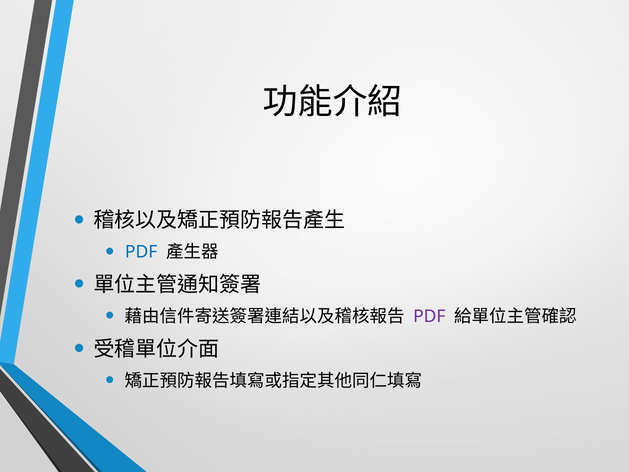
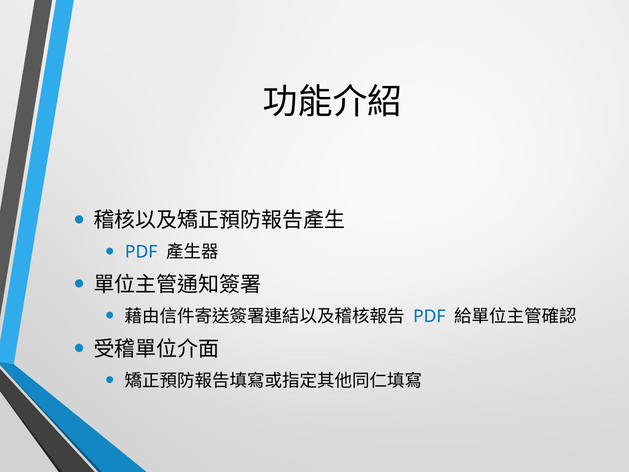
PDF colour: purple -> blue (429, 316)
